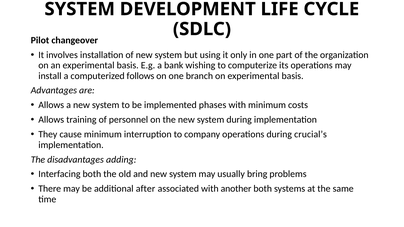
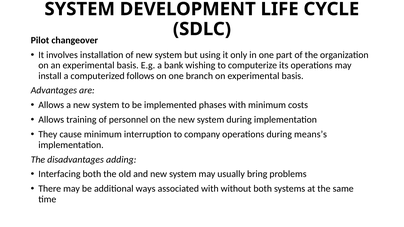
crucial’s: crucial’s -> means’s (311, 135)
after: after -> ways (146, 189)
another: another -> without (236, 189)
